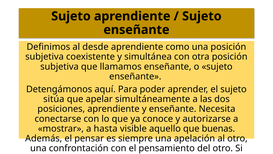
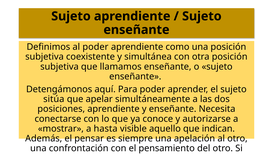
al desde: desde -> poder (95, 47)
buenas: buenas -> indican (218, 128)
